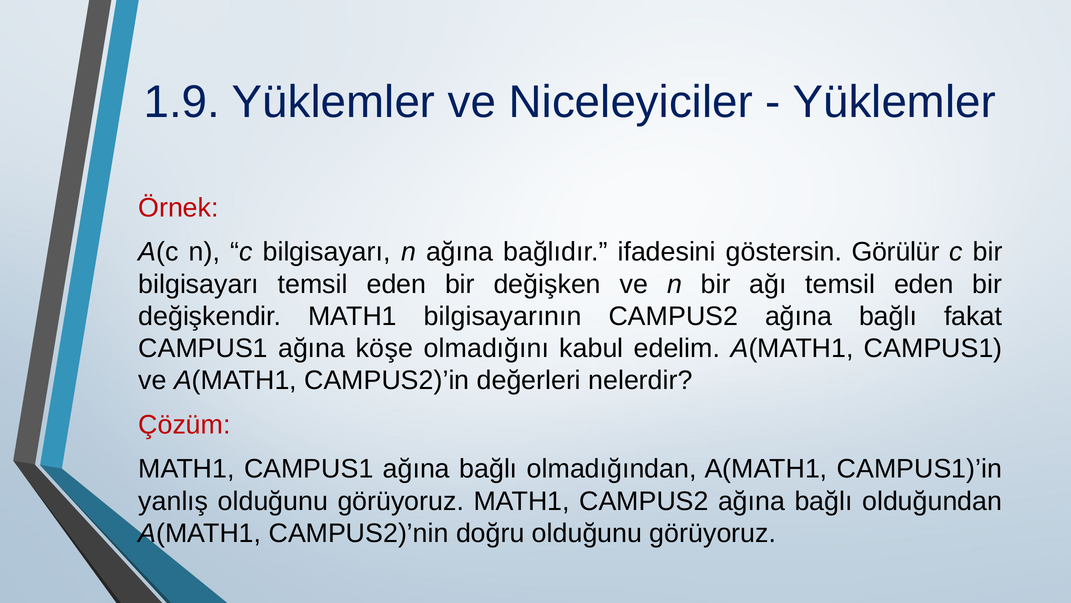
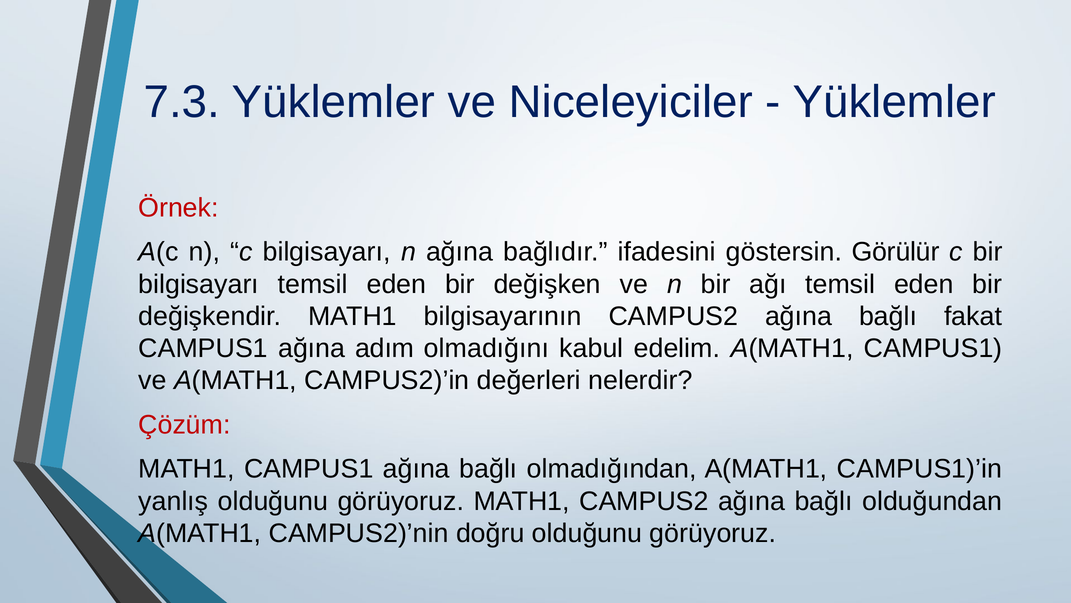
1.9: 1.9 -> 7.3 (182, 102)
köşe: köşe -> adım (385, 348)
